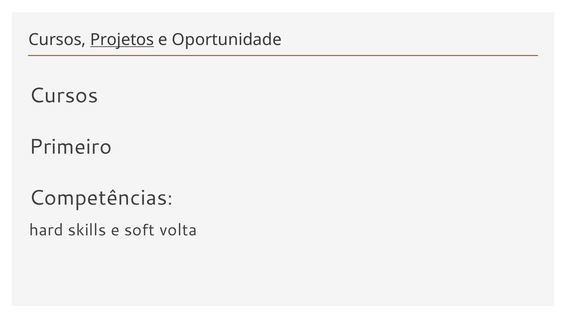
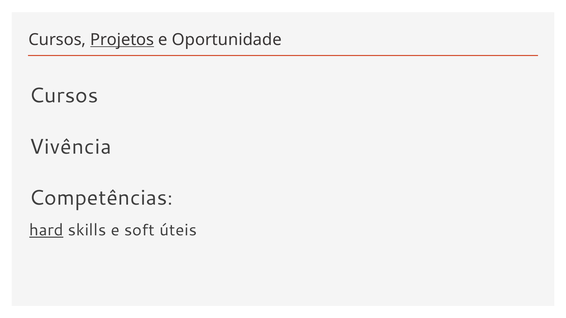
Primeiro: Primeiro -> Vivência (70, 147)
hard underline: none -> present (46, 230)
volta: volta -> úteis (178, 230)
